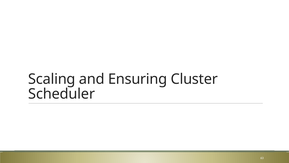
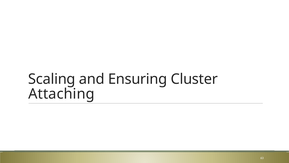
Scheduler: Scheduler -> Attaching (61, 94)
